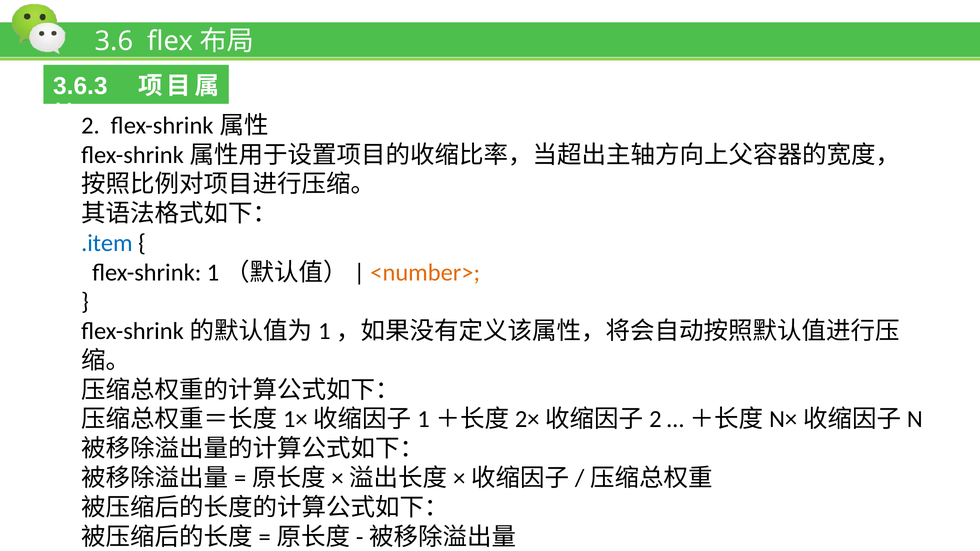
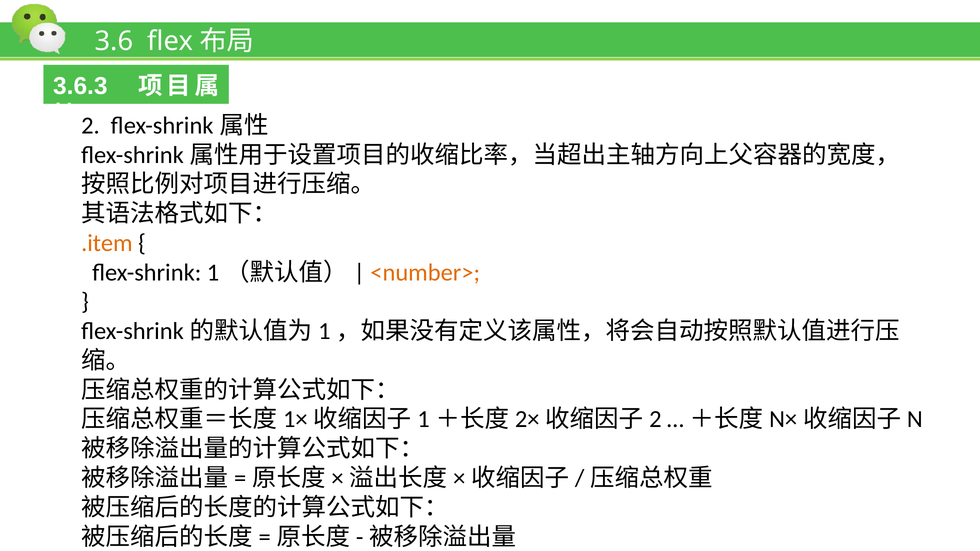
.item colour: blue -> orange (107, 243)
